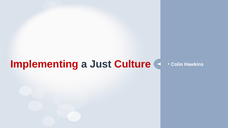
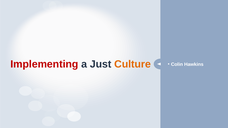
Culture colour: red -> orange (133, 64)
